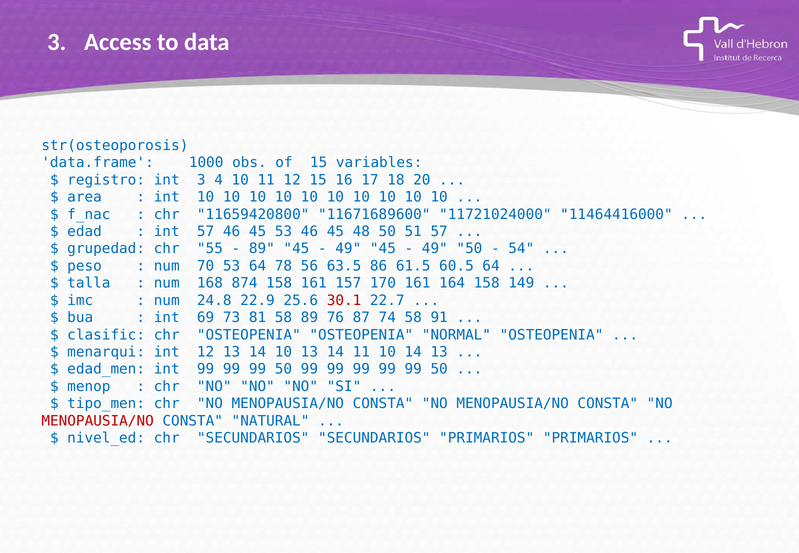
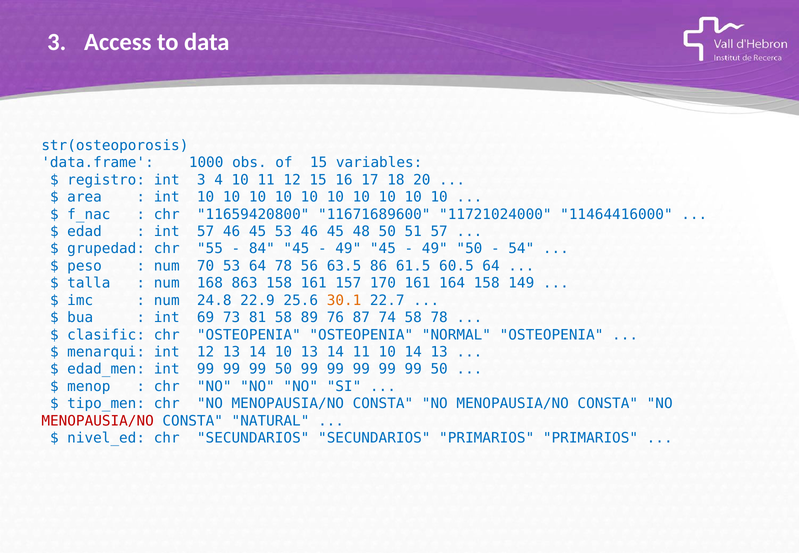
89: 89 -> 84 (262, 249)
874: 874 -> 863 (245, 283)
30.1 colour: red -> orange (344, 300)
58 91: 91 -> 78 (439, 318)
